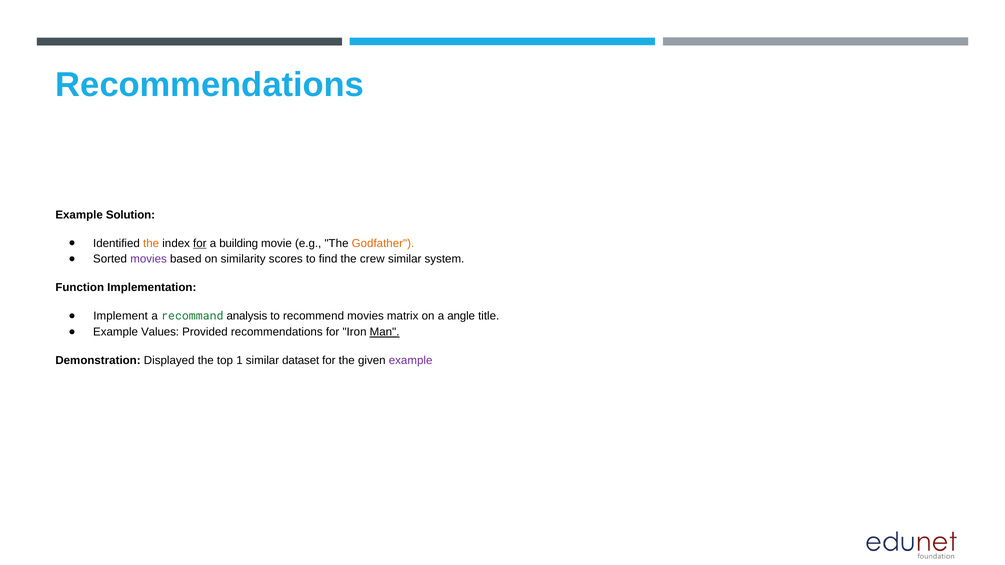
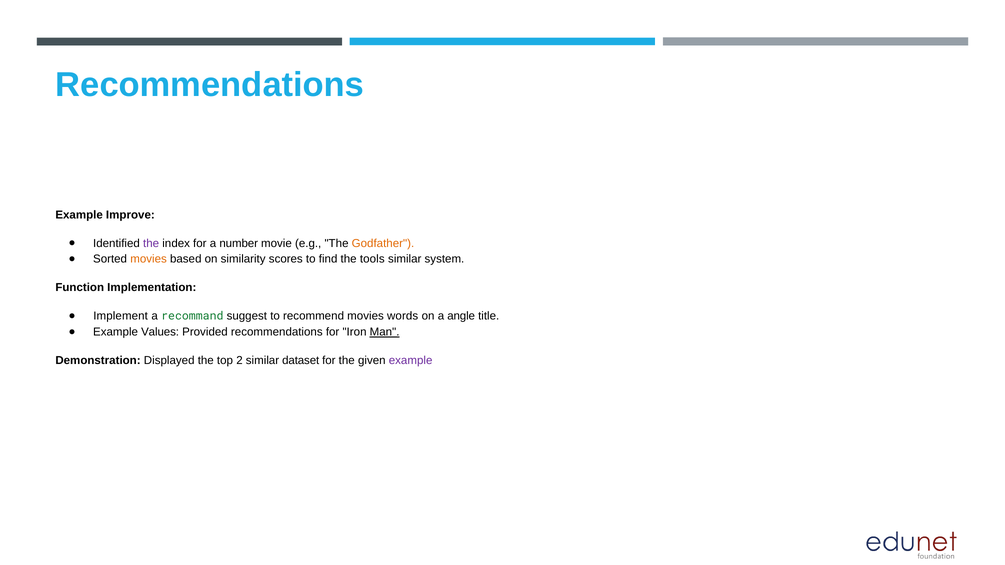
Solution: Solution -> Improve (130, 215)
the colour: orange -> purple (151, 243)
for underline: present -> none (200, 243)
building: building -> number (239, 243)
movies colour: purple -> orange (149, 259)
crew: crew -> tools (372, 259)
analysis: analysis -> suggest (247, 316)
matrix: matrix -> words (403, 316)
1: 1 -> 2 (239, 361)
